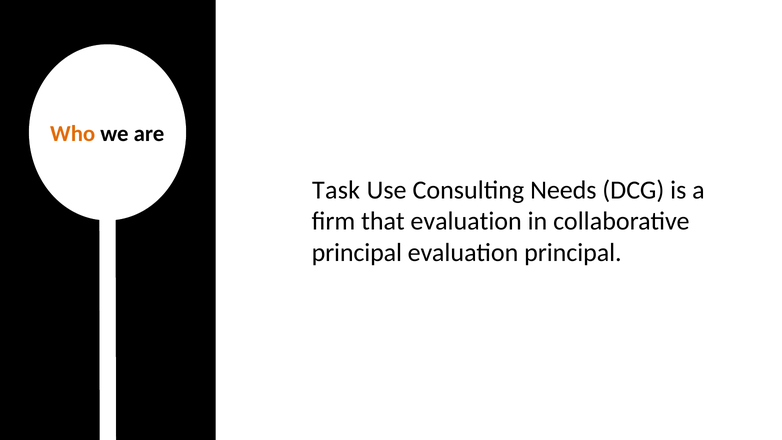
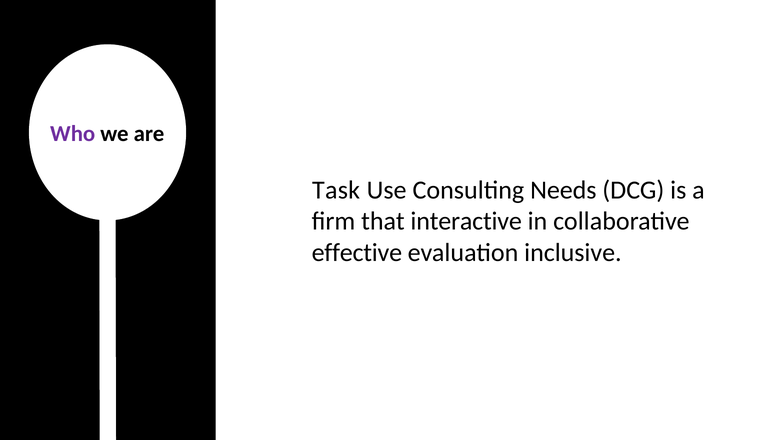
Who colour: orange -> purple (73, 134)
that evaluation: evaluation -> interactive (466, 221)
principal: principal -> effective (357, 253)
evaluation principal: principal -> inclusive (573, 253)
